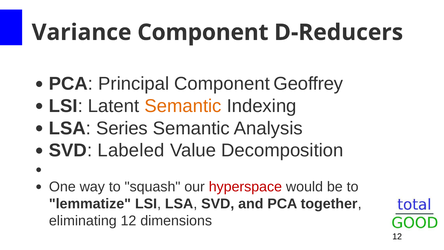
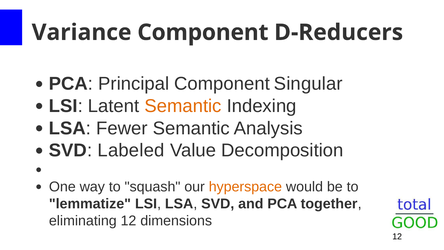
Geoffrey: Geoffrey -> Singular (308, 84)
Series: Series -> Fewer (122, 128)
hyperspace colour: red -> orange (245, 187)
